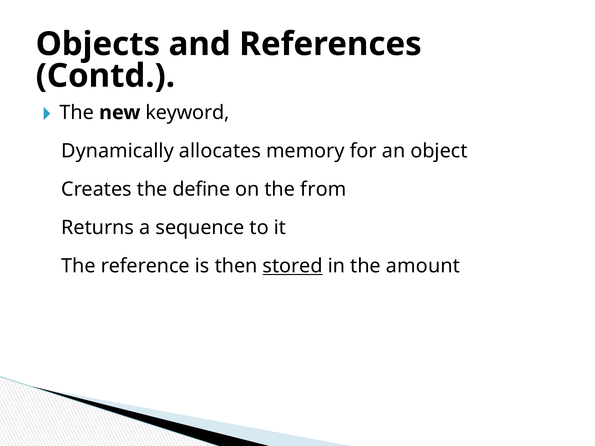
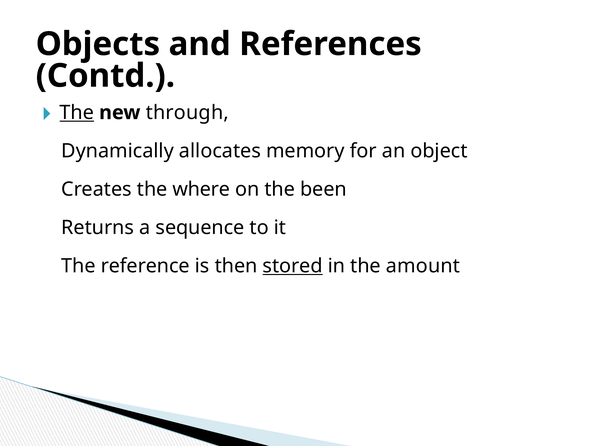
The underline: none -> present (77, 113)
keyword: keyword -> through (187, 113)
define: define -> where (201, 189)
from: from -> been (324, 189)
